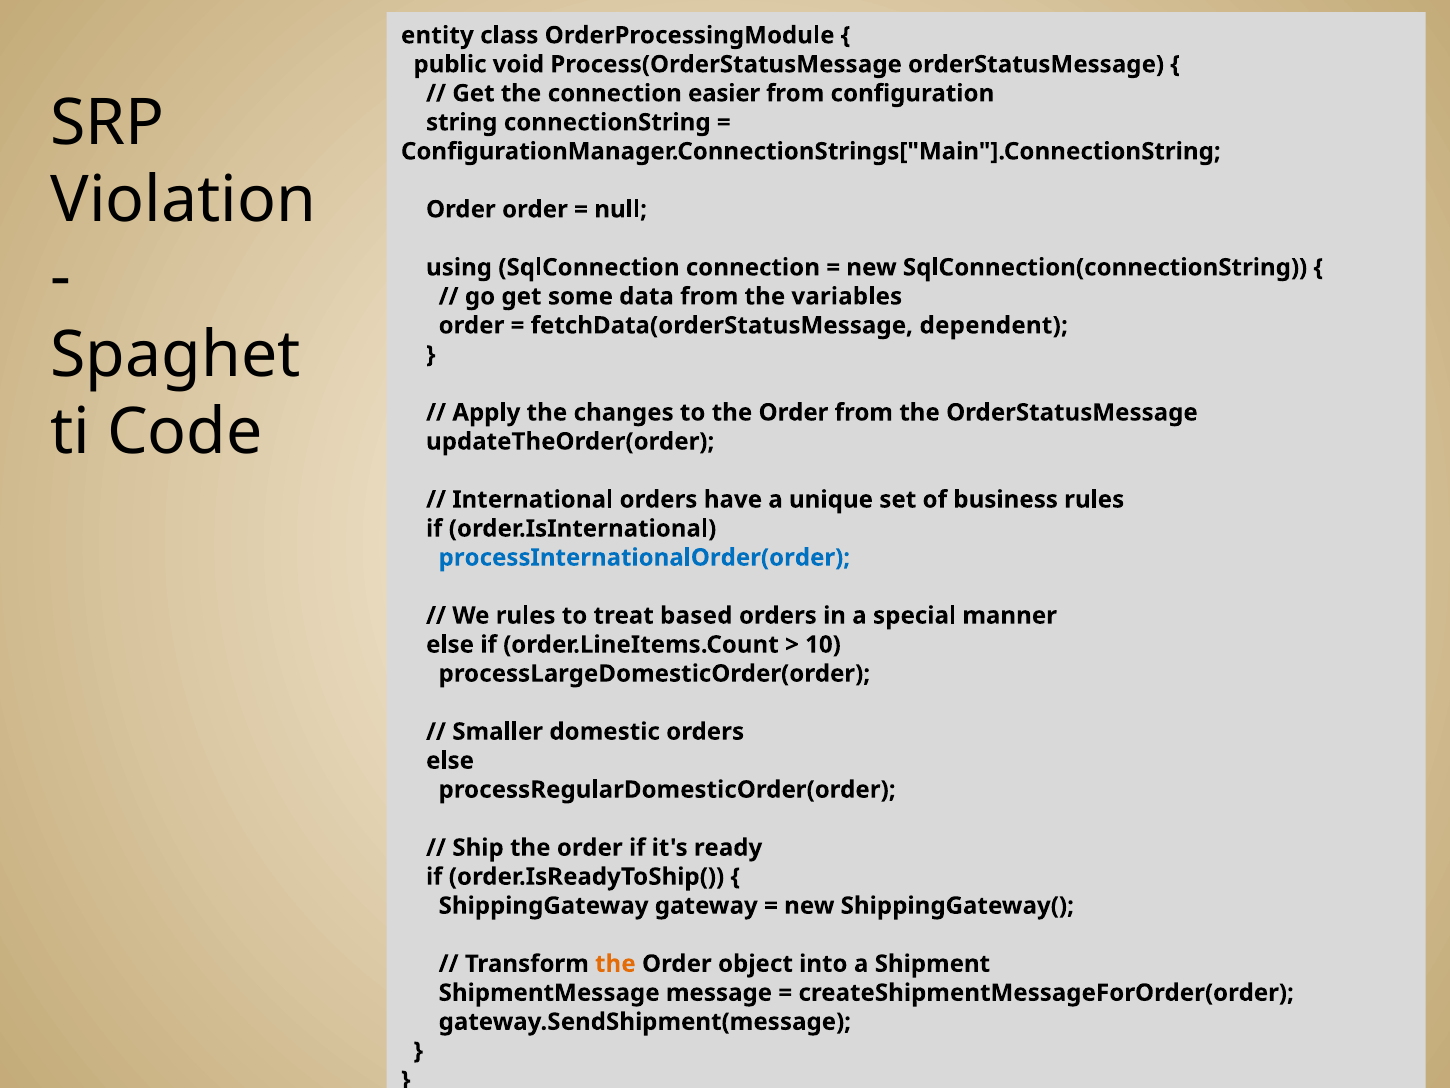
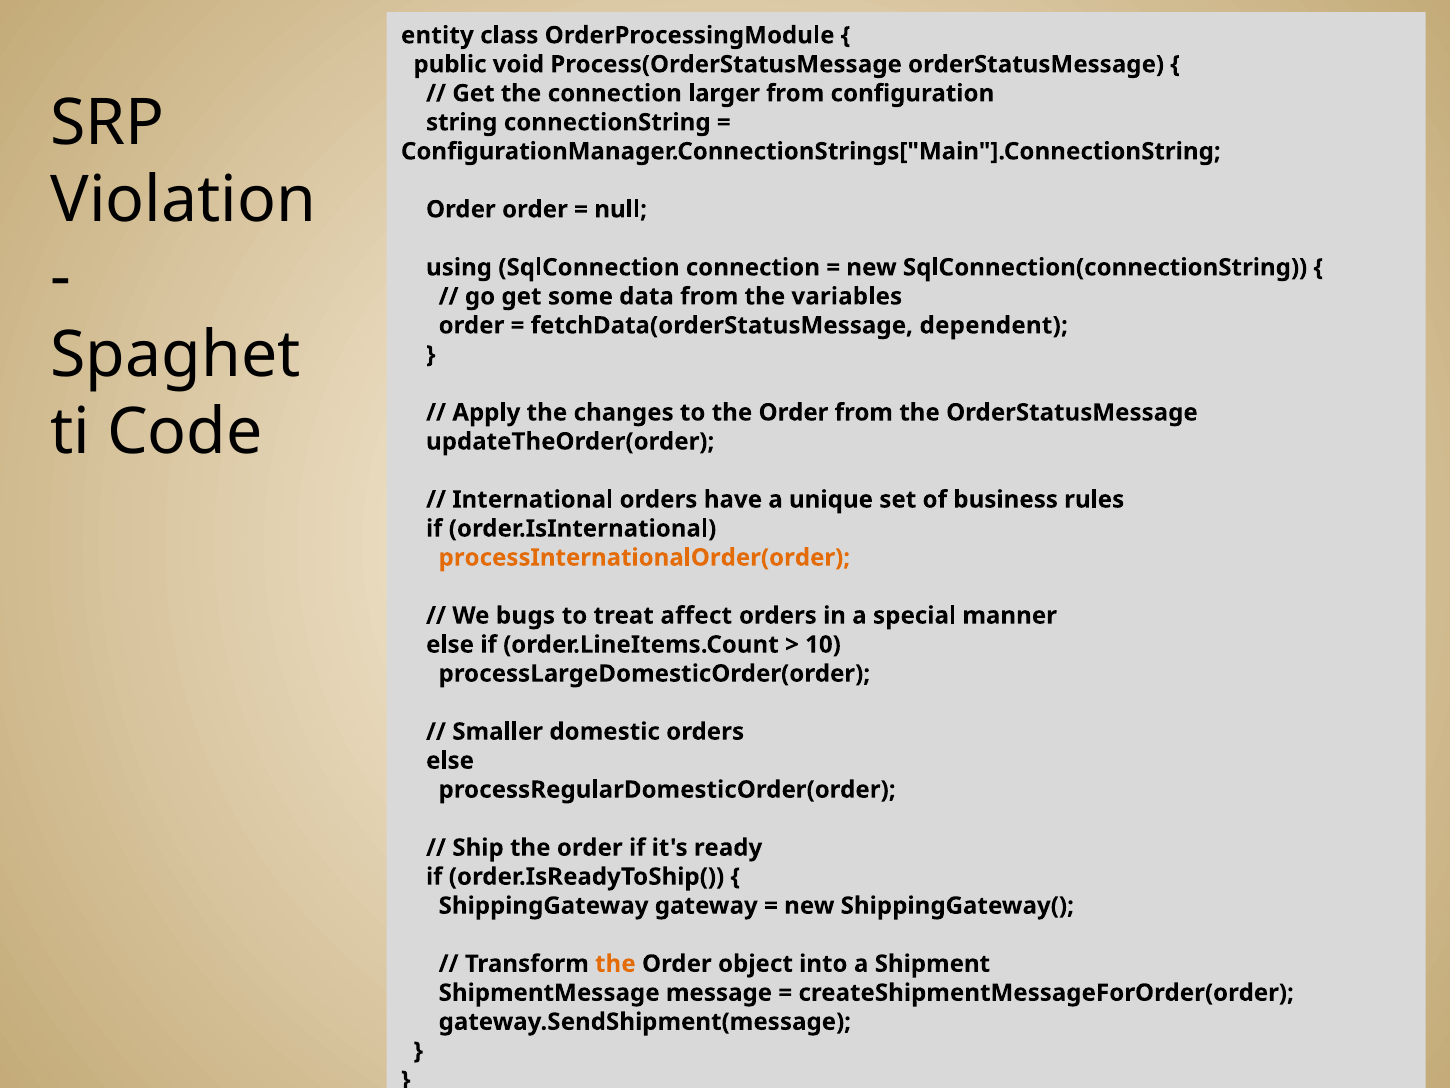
easier: easier -> larger (724, 93)
processInternationalOrder(order colour: blue -> orange (644, 557)
We rules: rules -> bugs (525, 615)
based: based -> affect (696, 615)
